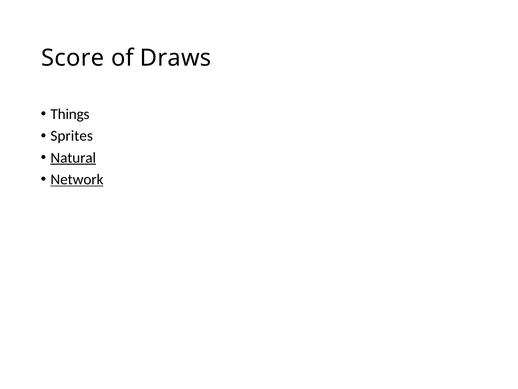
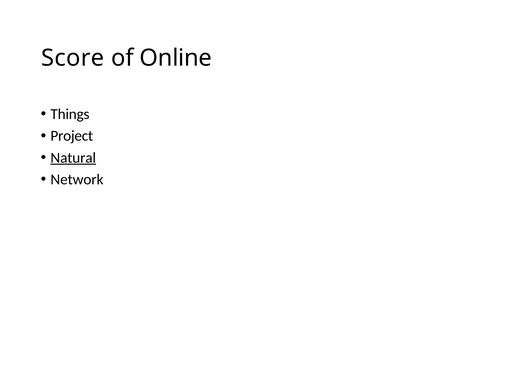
Draws: Draws -> Online (176, 58)
Sprites: Sprites -> Project (72, 136)
Network underline: present -> none (77, 179)
